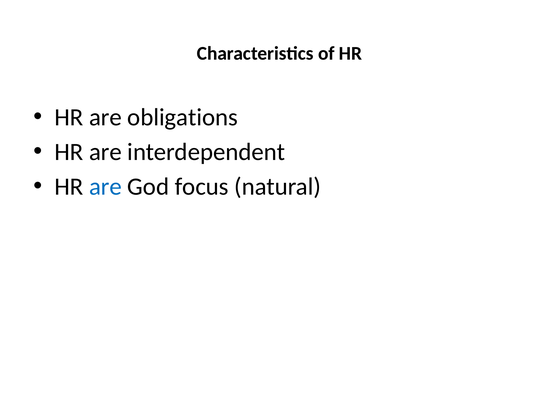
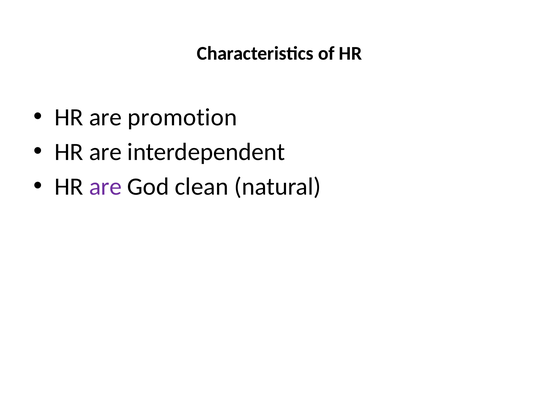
obligations: obligations -> promotion (182, 117)
are colour: blue -> purple (105, 187)
focus: focus -> clean (202, 187)
